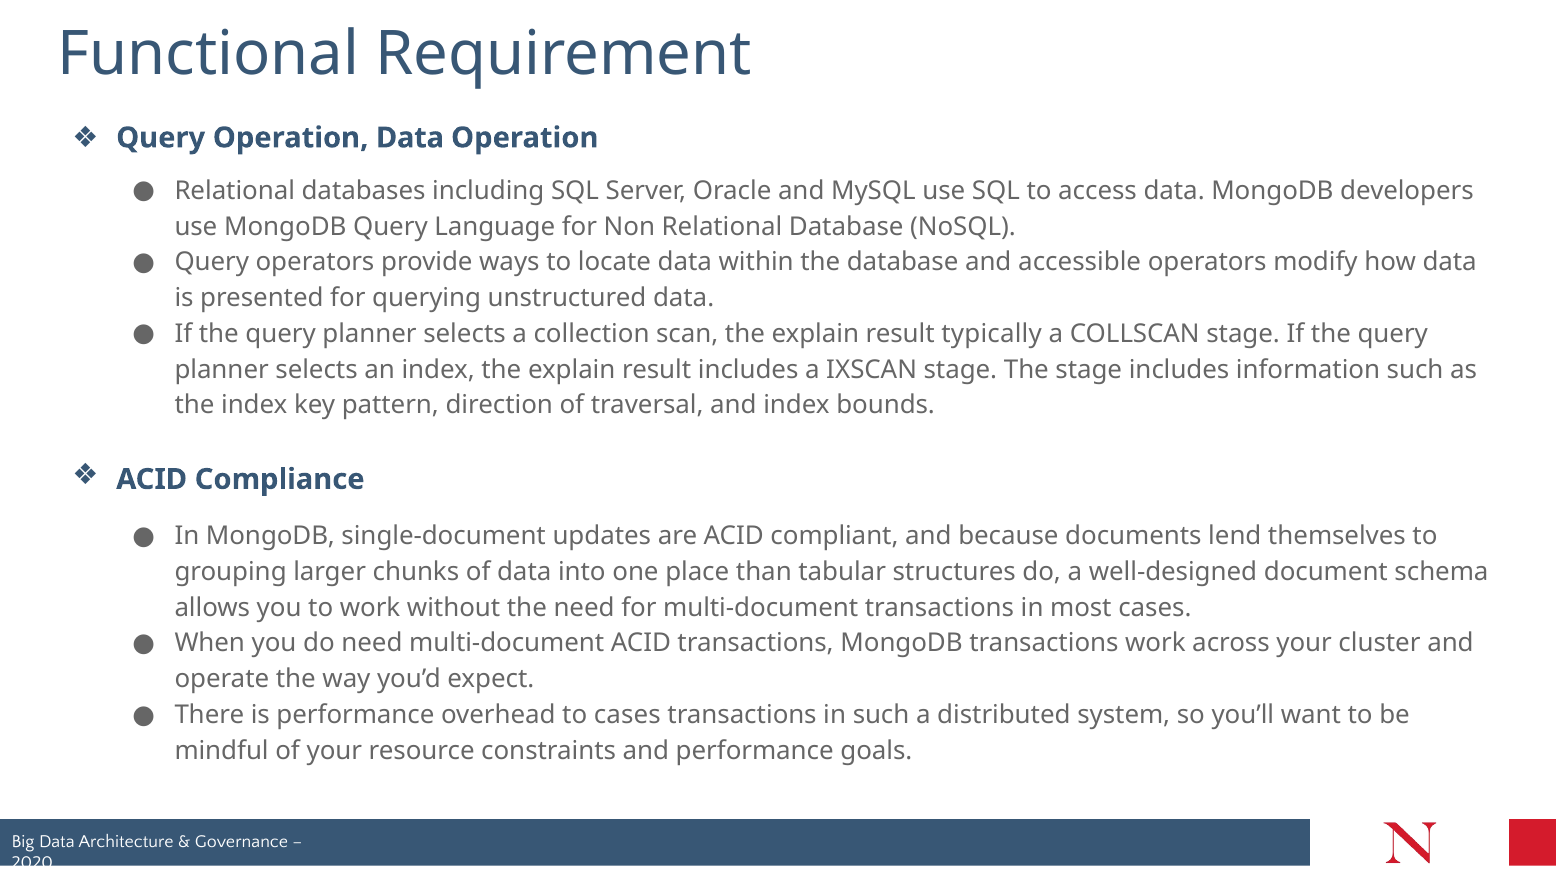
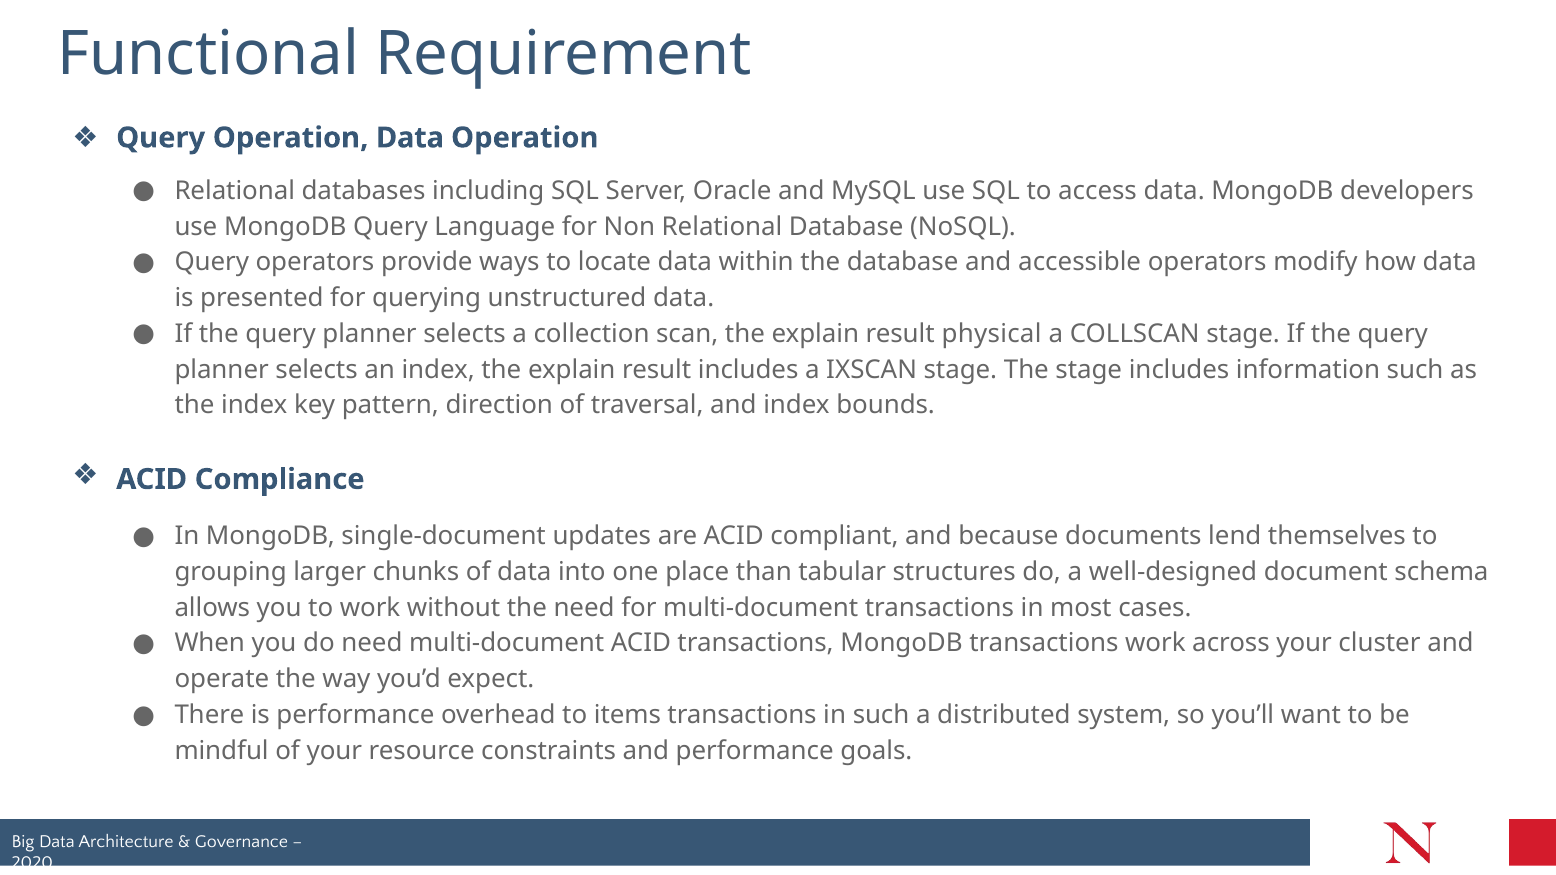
typically: typically -> physical (992, 334)
to cases: cases -> items (627, 715)
